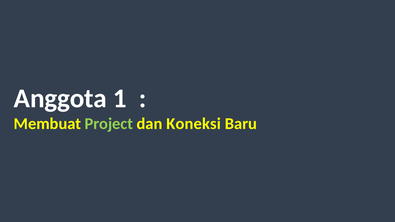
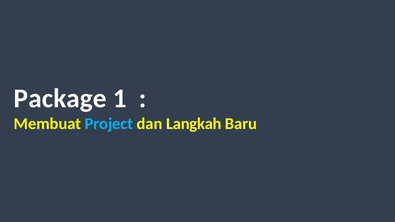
Anggota: Anggota -> Package (60, 99)
Project colour: light green -> light blue (109, 124)
Koneksi: Koneksi -> Langkah (194, 124)
